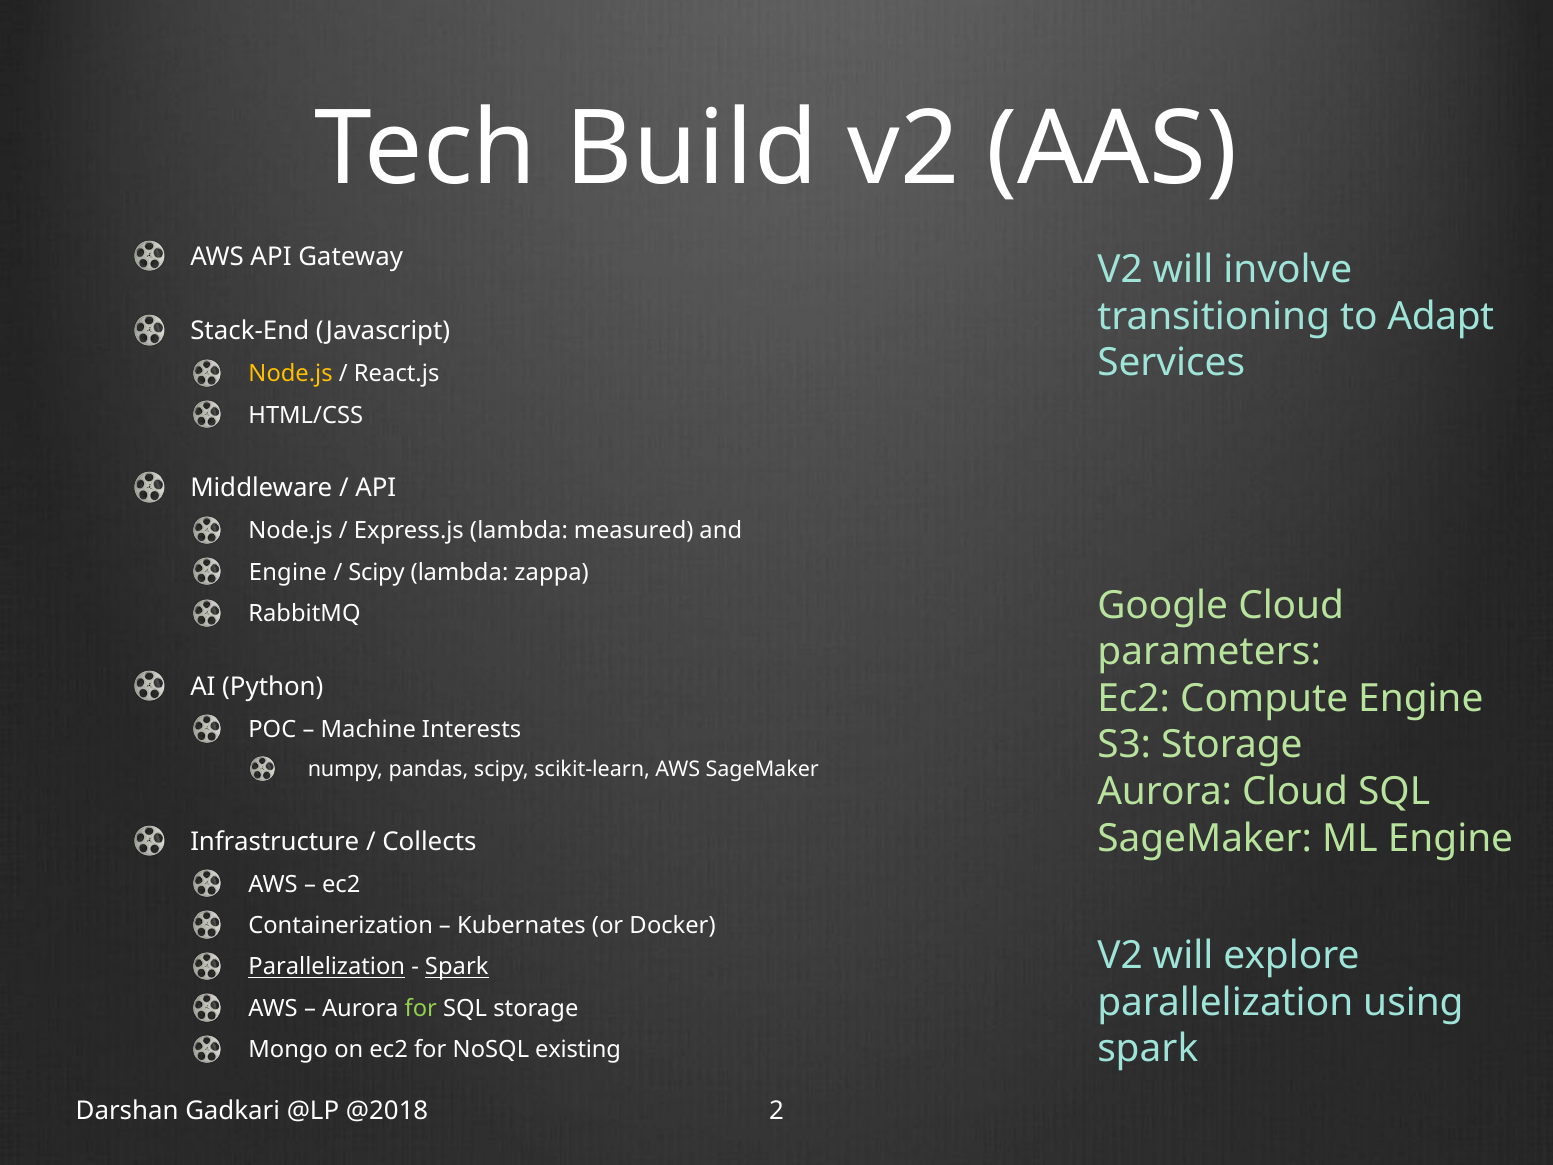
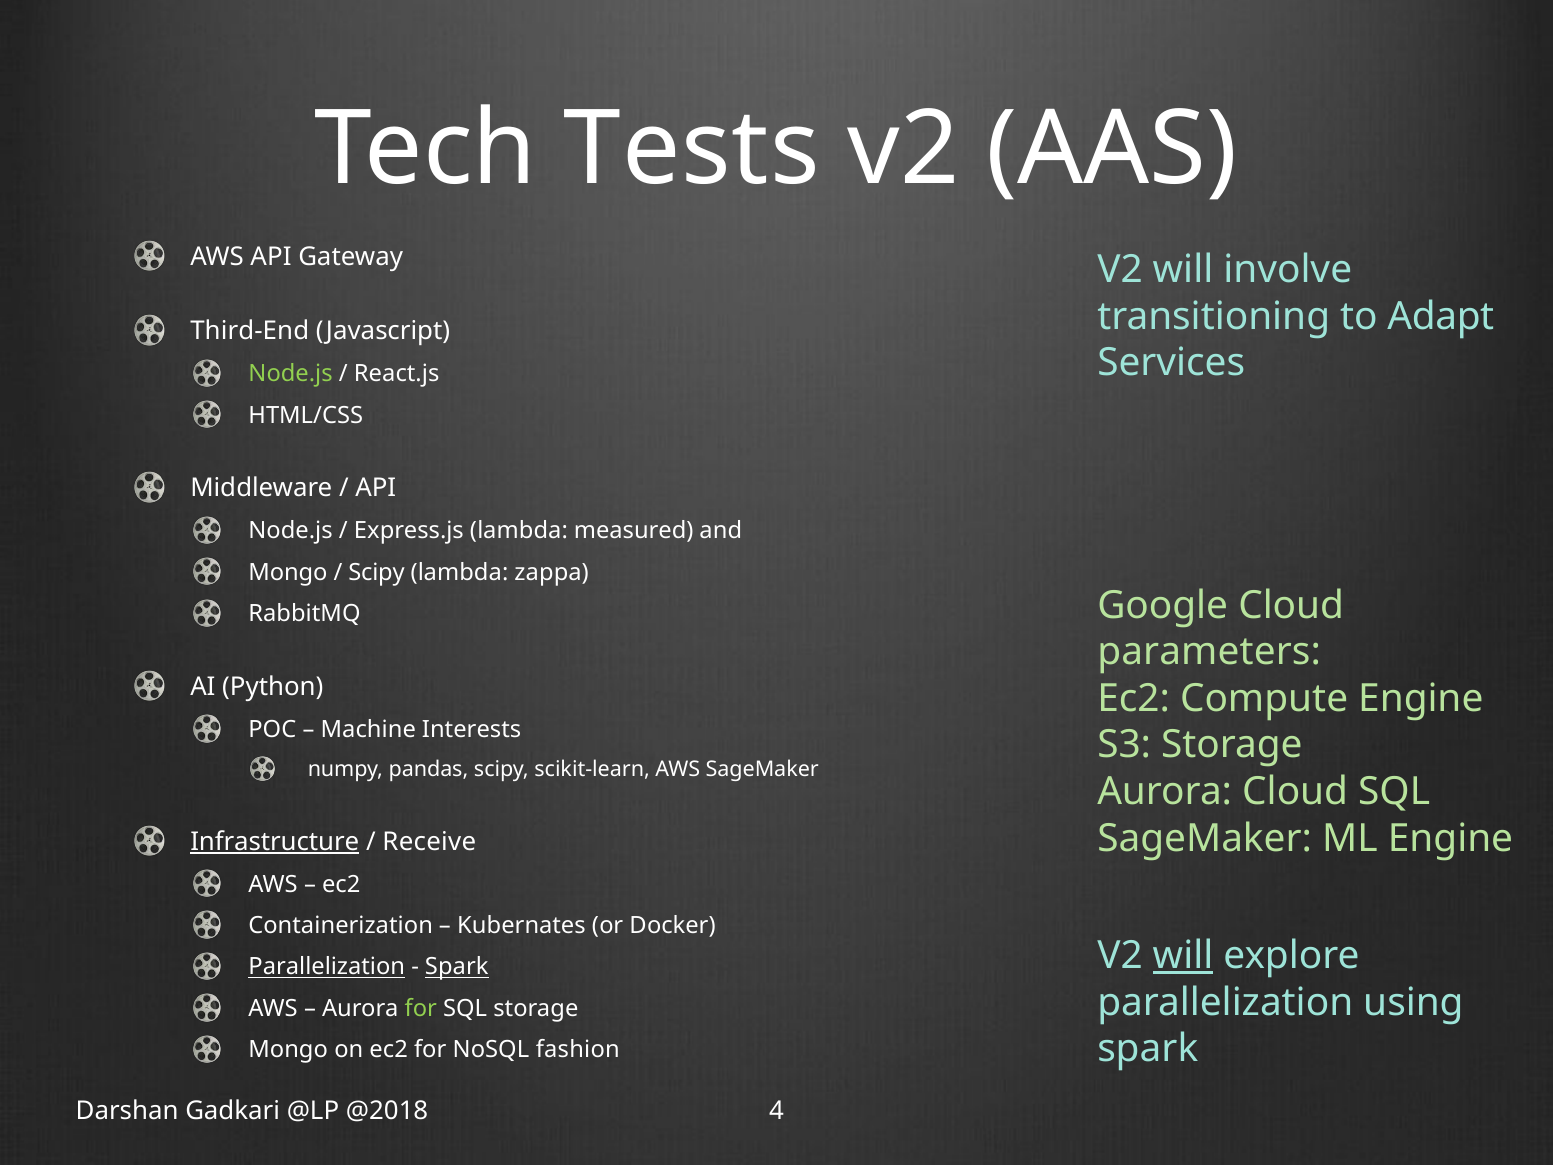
Build: Build -> Tests (692, 149)
Stack-End: Stack-End -> Third-End (250, 331)
Node.js colour: yellow -> light green (291, 374)
Engine: Engine -> Mongo (288, 572)
Infrastructure underline: none -> present (275, 841)
Collects: Collects -> Receive (429, 841)
will underline: none -> present (1183, 955)
existing: existing -> fashion (578, 1050)
2: 2 -> 4 (777, 1110)
